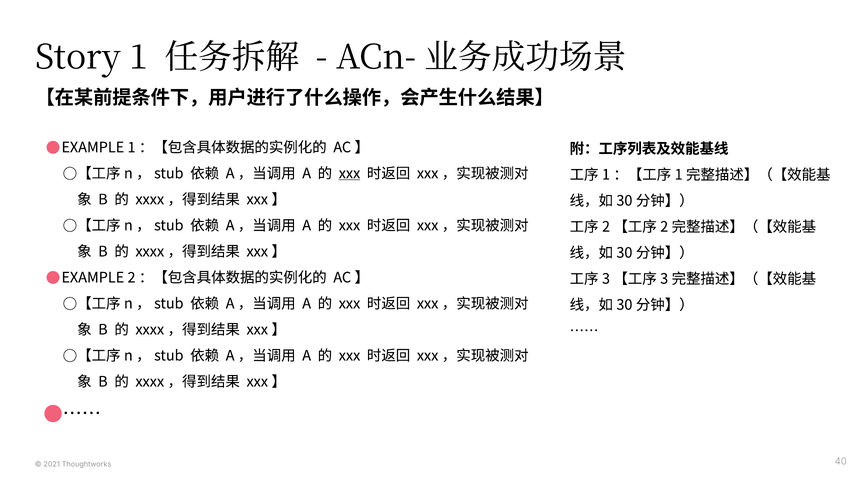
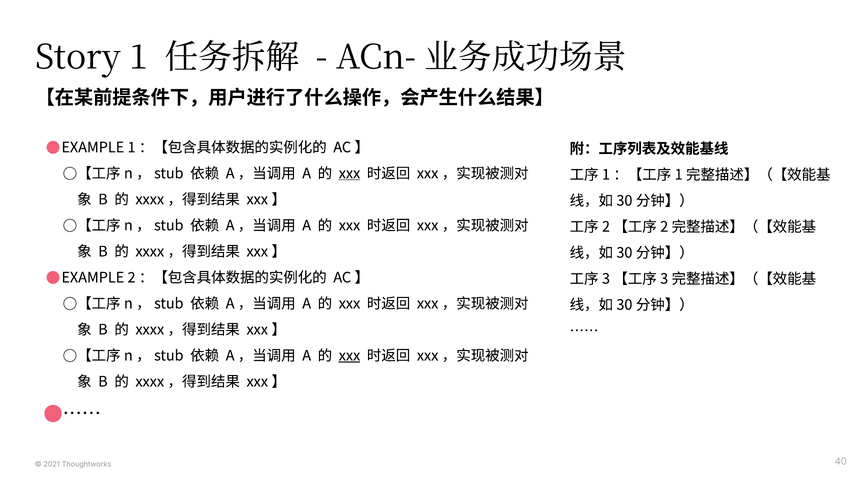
xxx underline: none -> present (349, 356)
